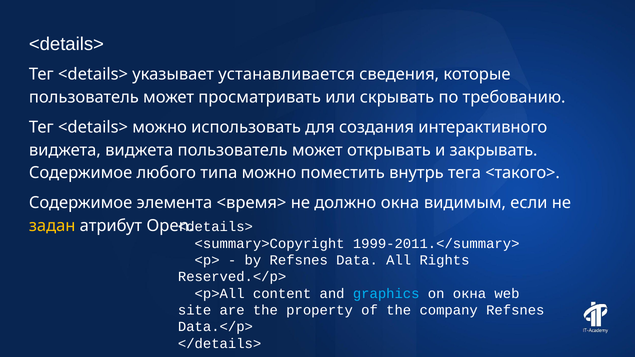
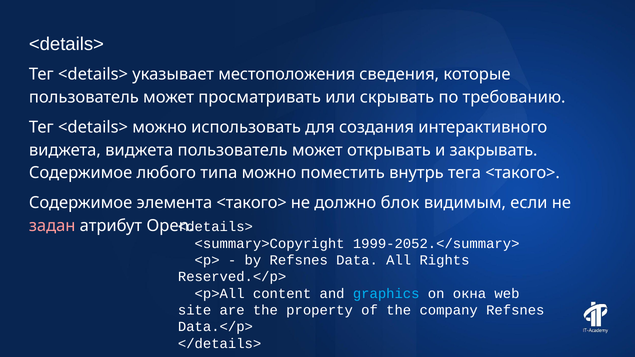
устанавливается: устанавливается -> местоположения (287, 75)
элемента <время>: <время> -> <такого> (252, 203)
должно окна: окна -> блок (400, 203)
задан colour: yellow -> pink (52, 226)
1999-2011.</summary>: 1999-2011.</summary> -> 1999-2052.</summary> (436, 244)
